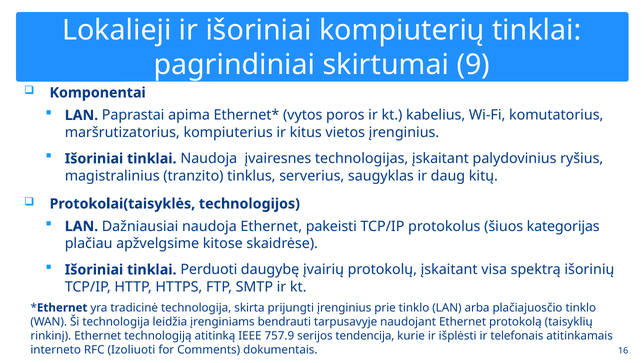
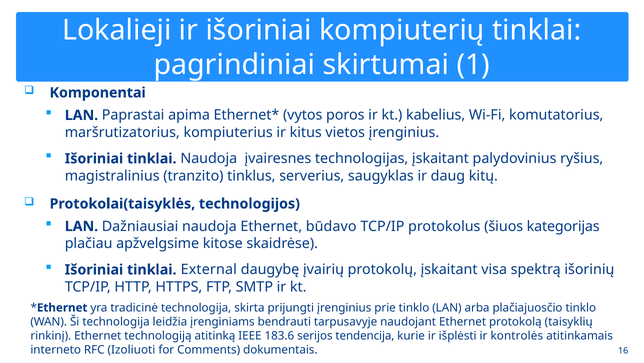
9: 9 -> 1 (473, 65)
pakeisti: pakeisti -> būdavo (331, 226)
Perduoti: Perduoti -> External (209, 269)
757.9: 757.9 -> 183.6 (279, 335)
telefonais: telefonais -> kontrolės (517, 335)
